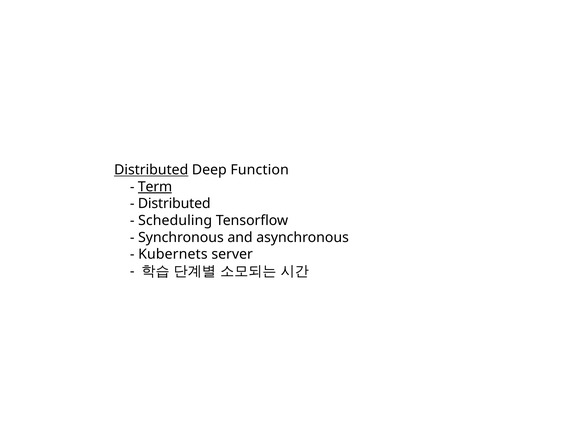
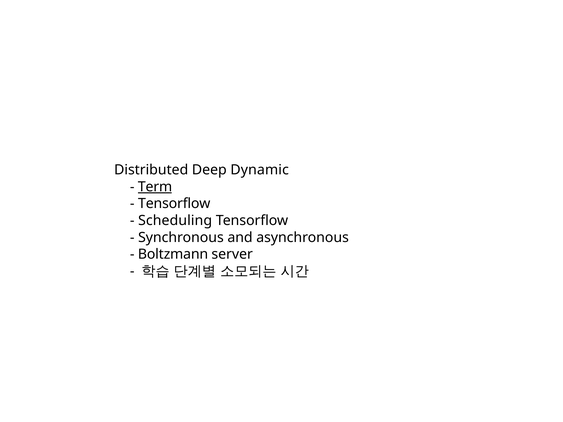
Distributed underline: present -> none (151, 170)
Function: Function -> Dynamic (260, 170)
Distributed: Distributed -> Tensorflow (174, 204)
Kubernets: Kubernets -> Boltzmann (173, 254)
